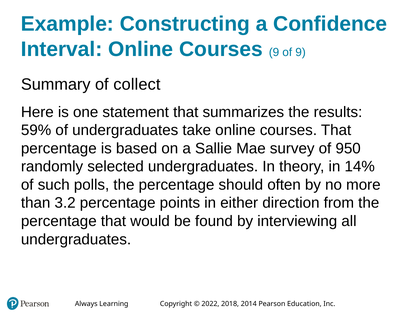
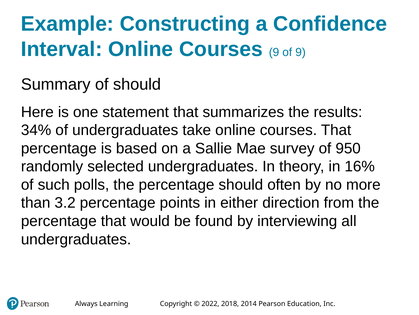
of collect: collect -> should (137, 84)
59%: 59% -> 34% (36, 130)
14%: 14% -> 16% (360, 166)
